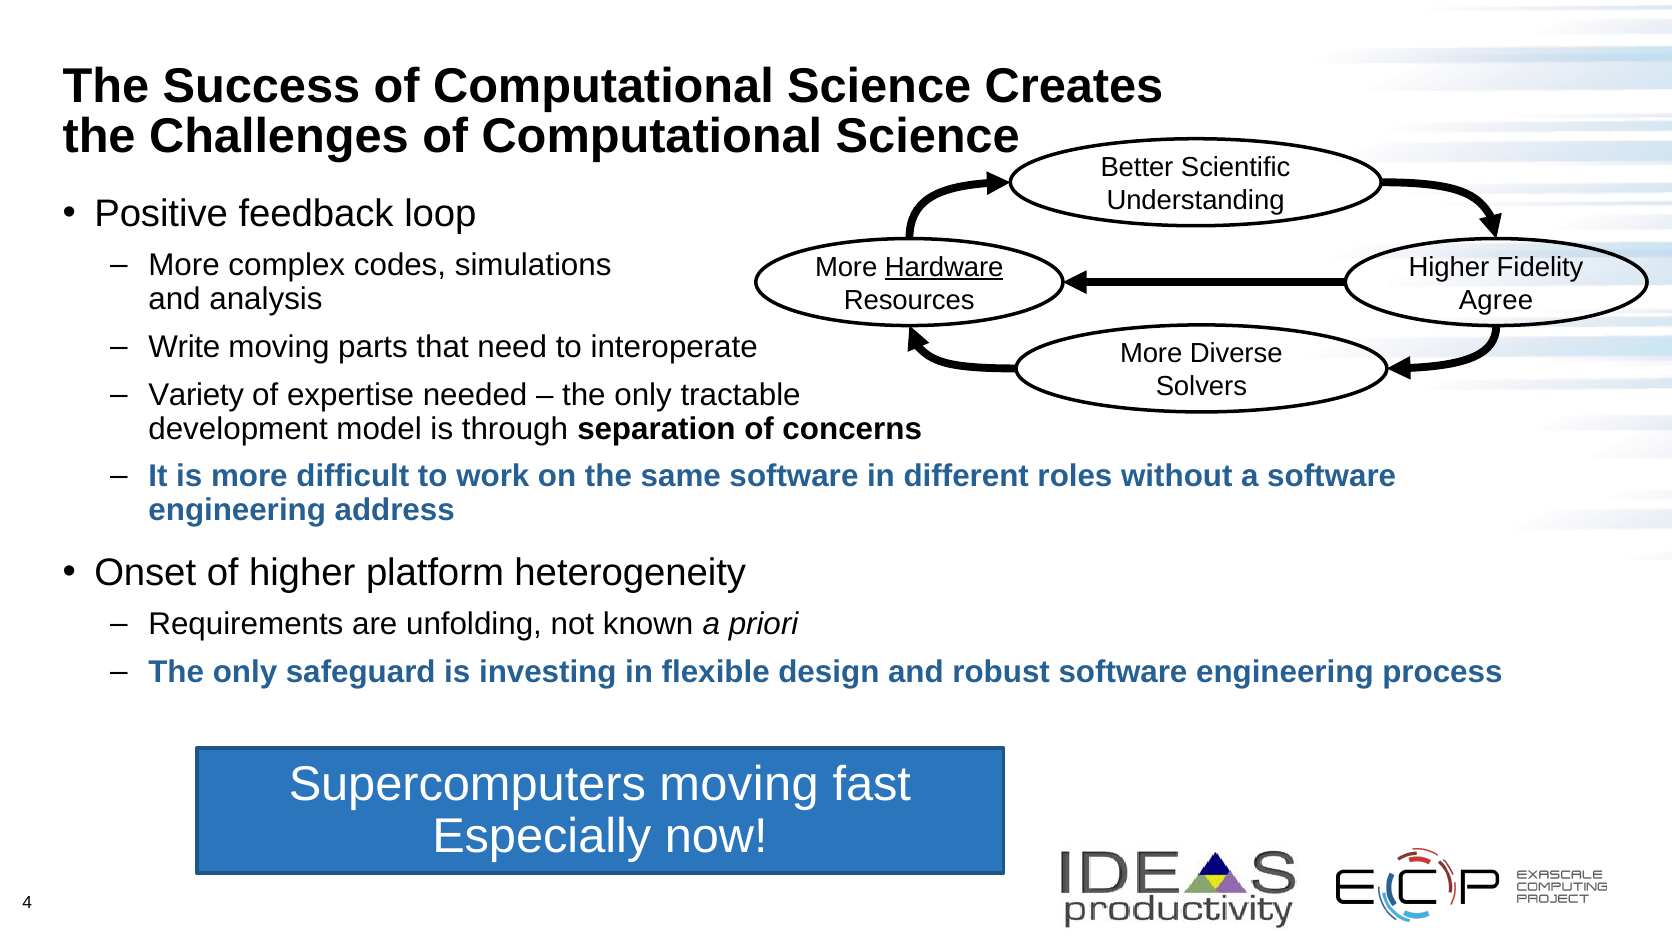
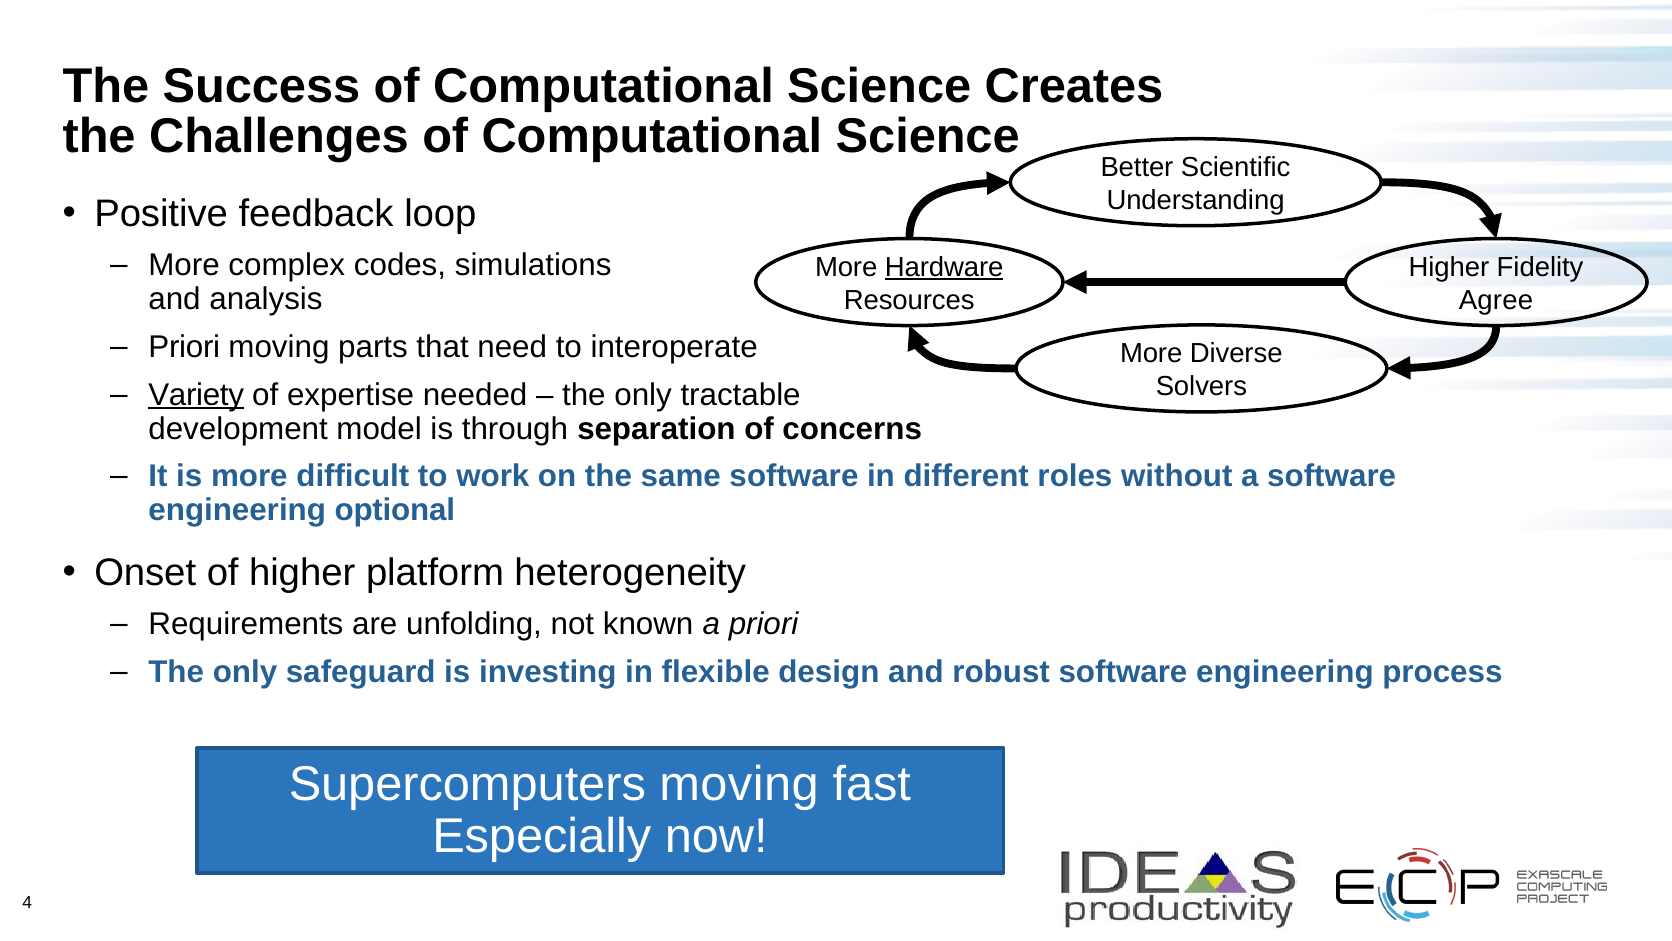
Write: Write -> Priori (184, 347)
Variety underline: none -> present (196, 395)
address: address -> optional (395, 510)
